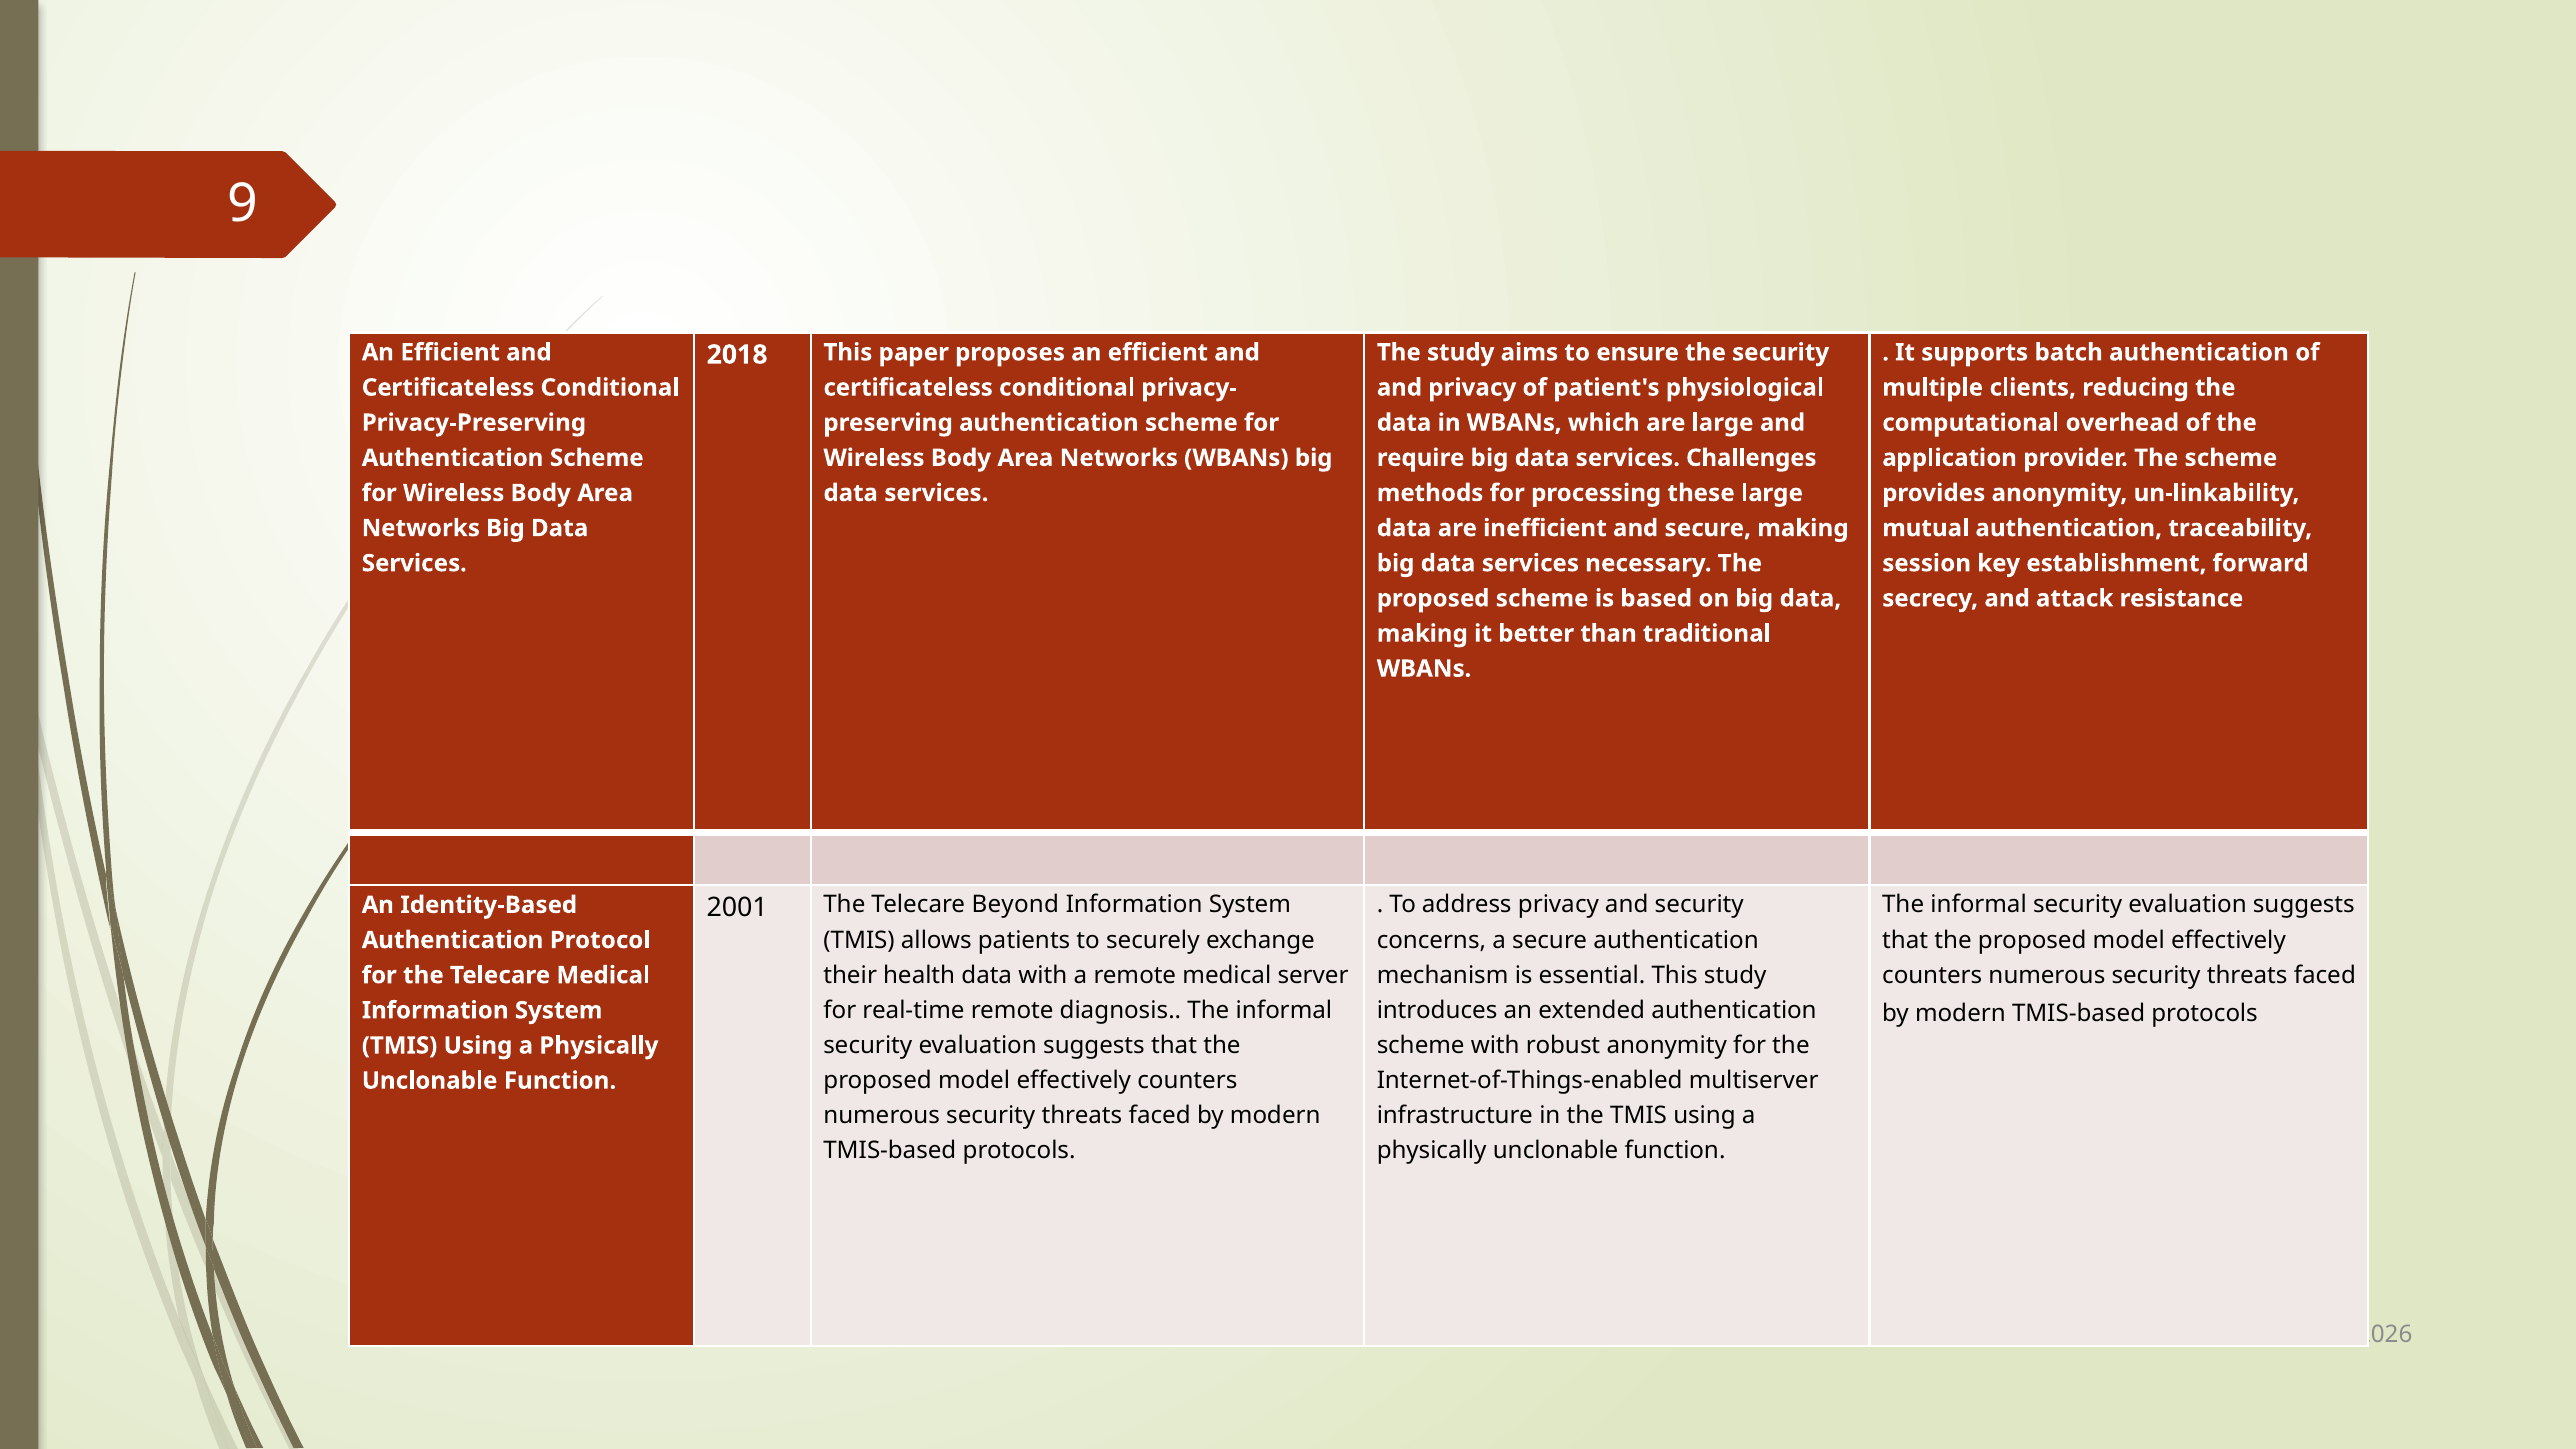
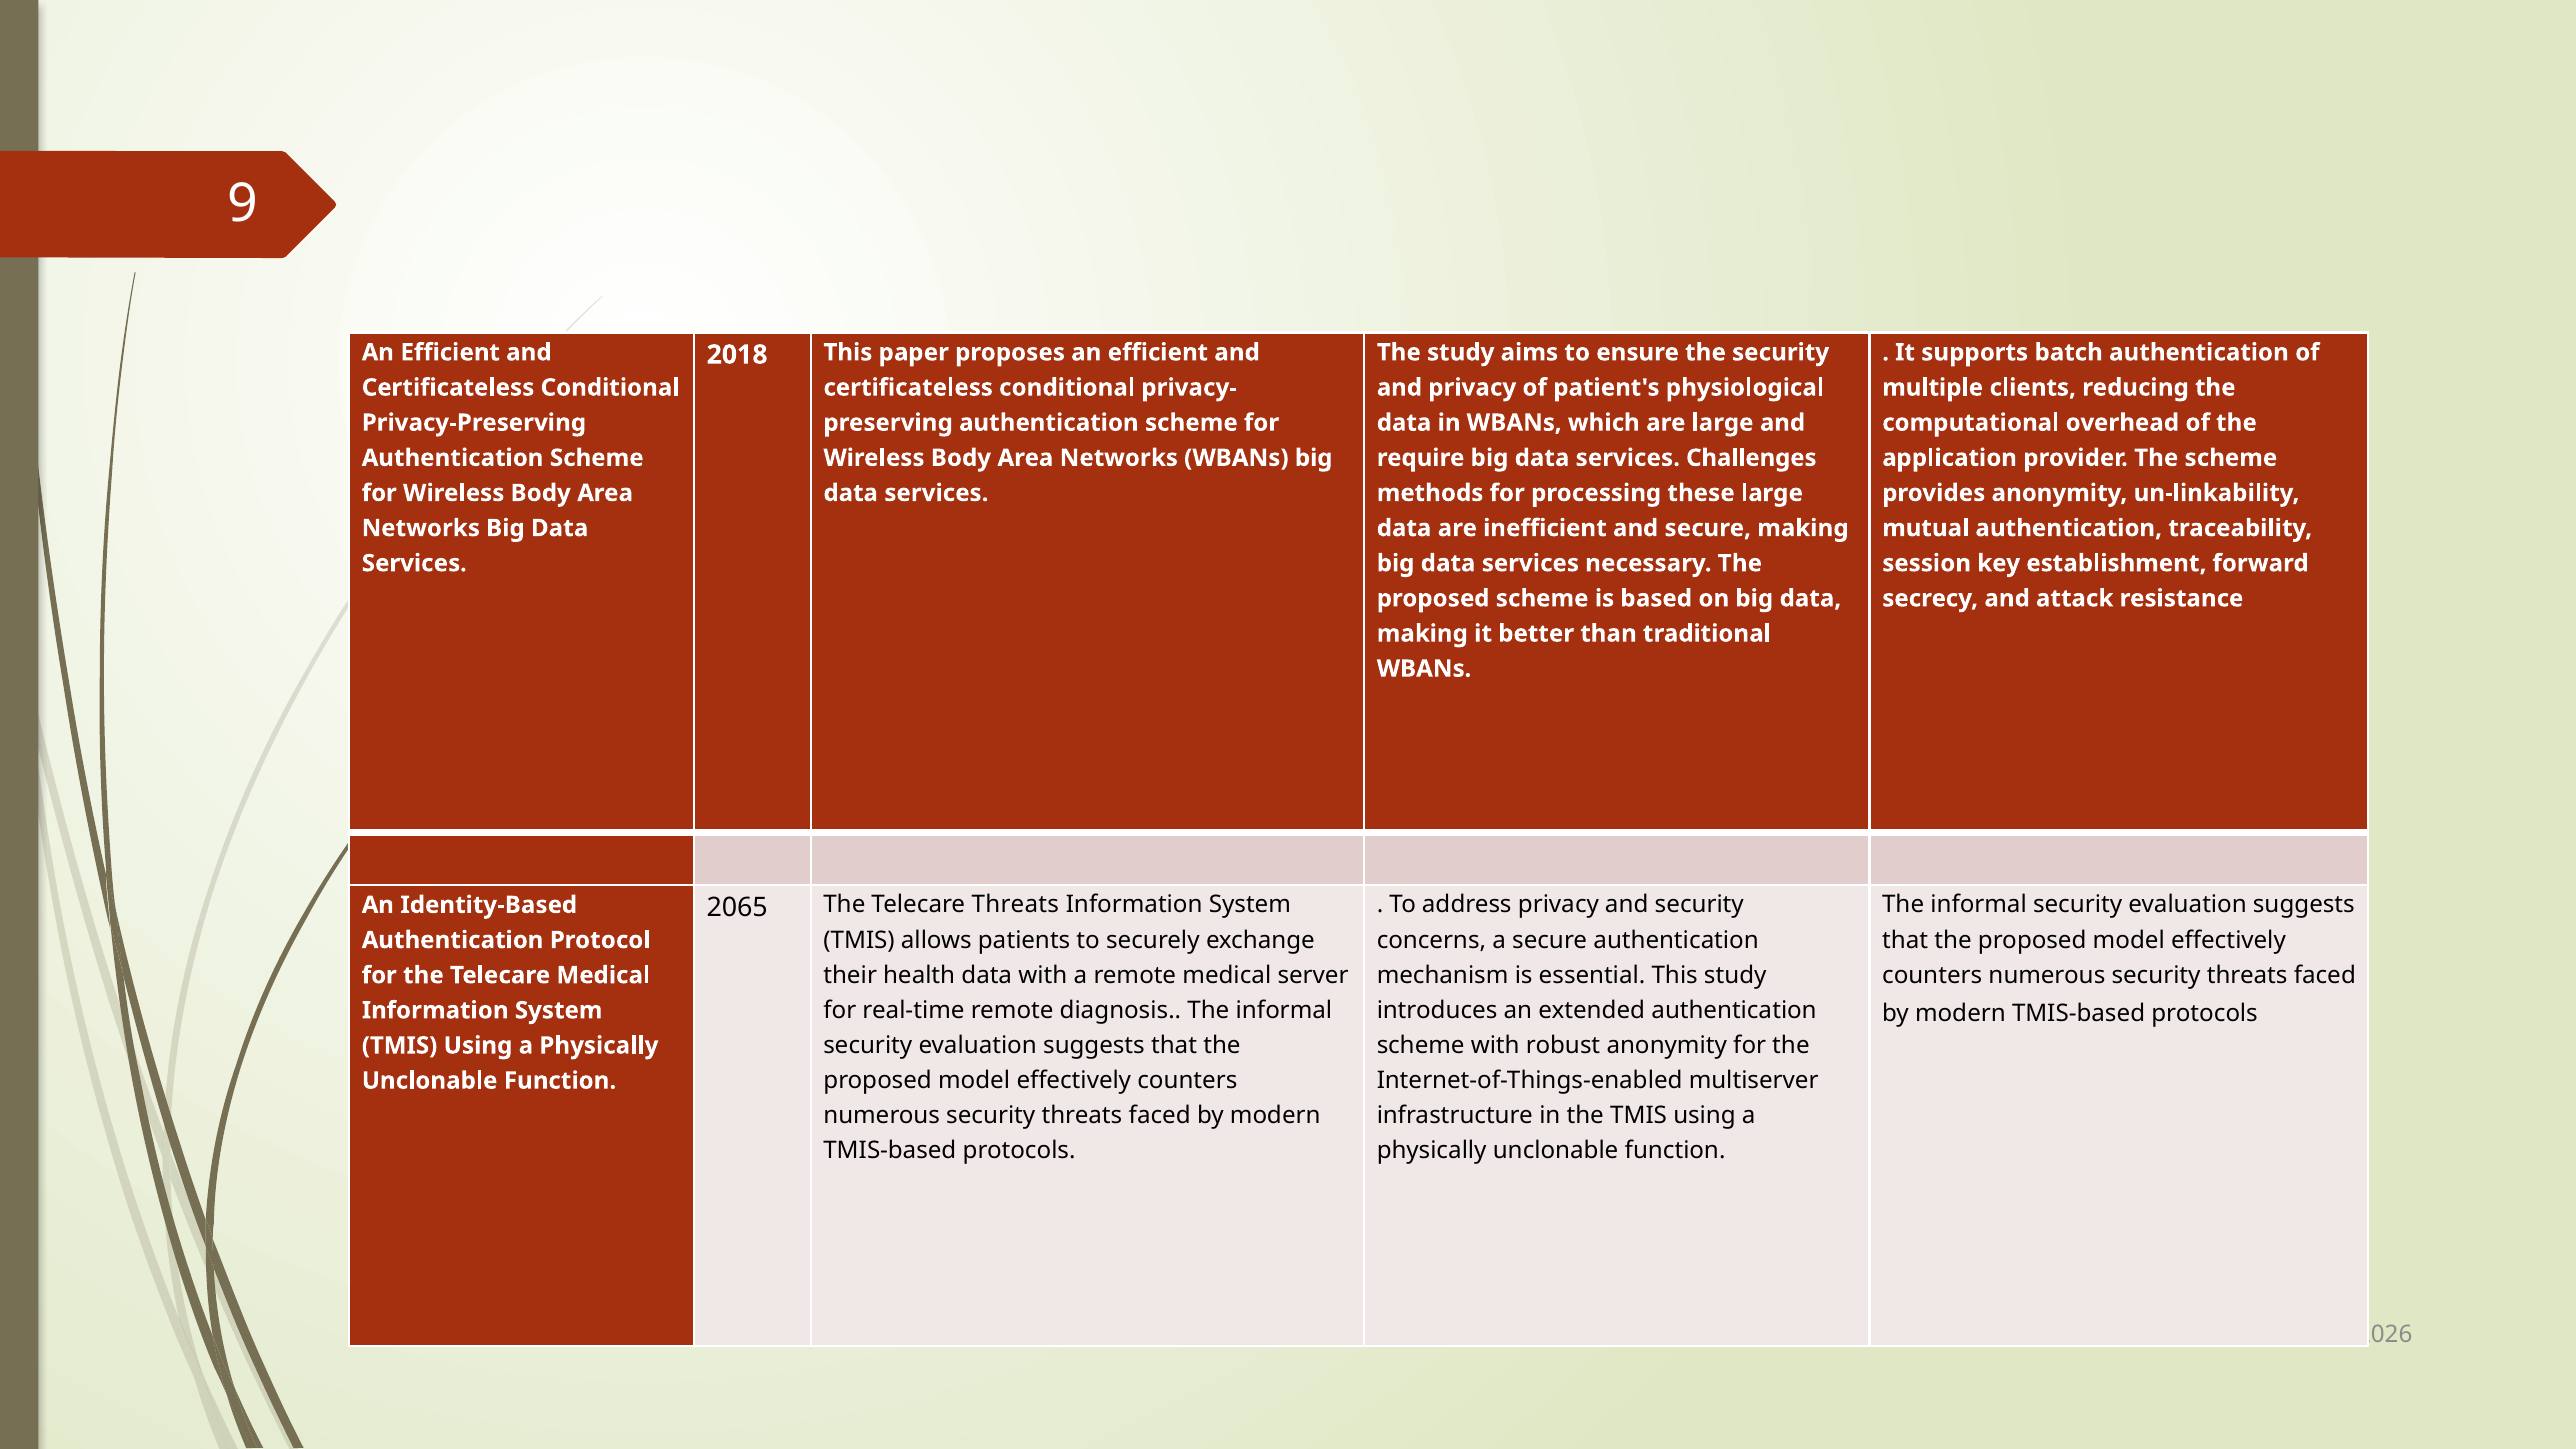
2001: 2001 -> 2065 (737, 907)
Telecare Beyond: Beyond -> Threats (1015, 905)
